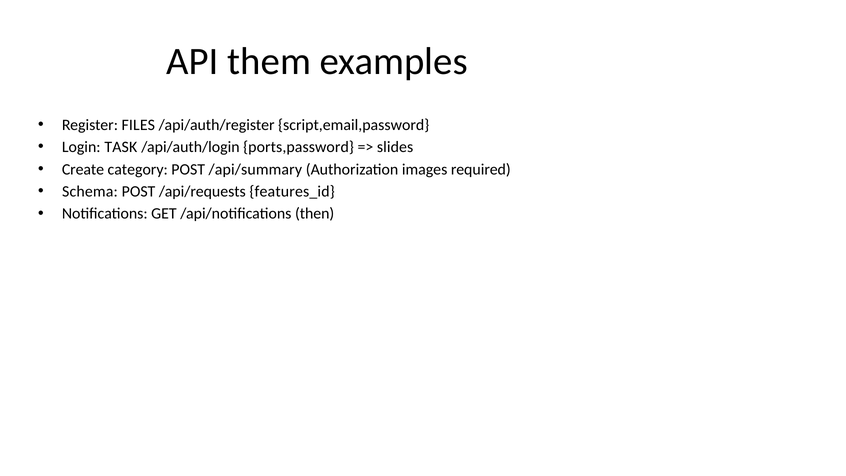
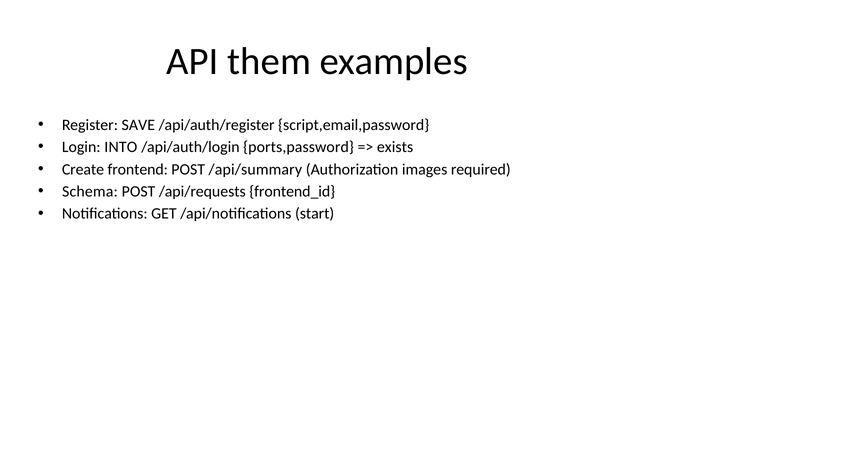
FILES: FILES -> SAVE (138, 125)
TASK: TASK -> INTO (121, 147)
slides: slides -> exists (395, 147)
category: category -> frontend (138, 169)
features_id: features_id -> frontend_id (292, 192)
then: then -> start (315, 214)
